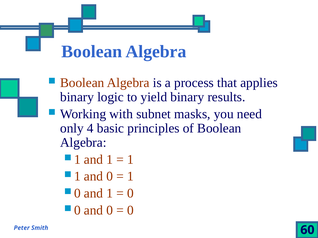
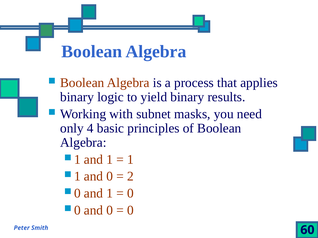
1: 1 -> 2 (130, 177)
